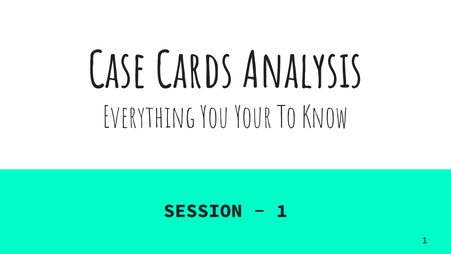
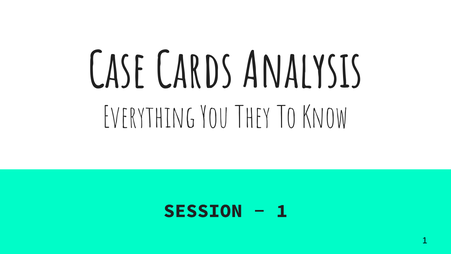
Your: Your -> They (253, 118)
